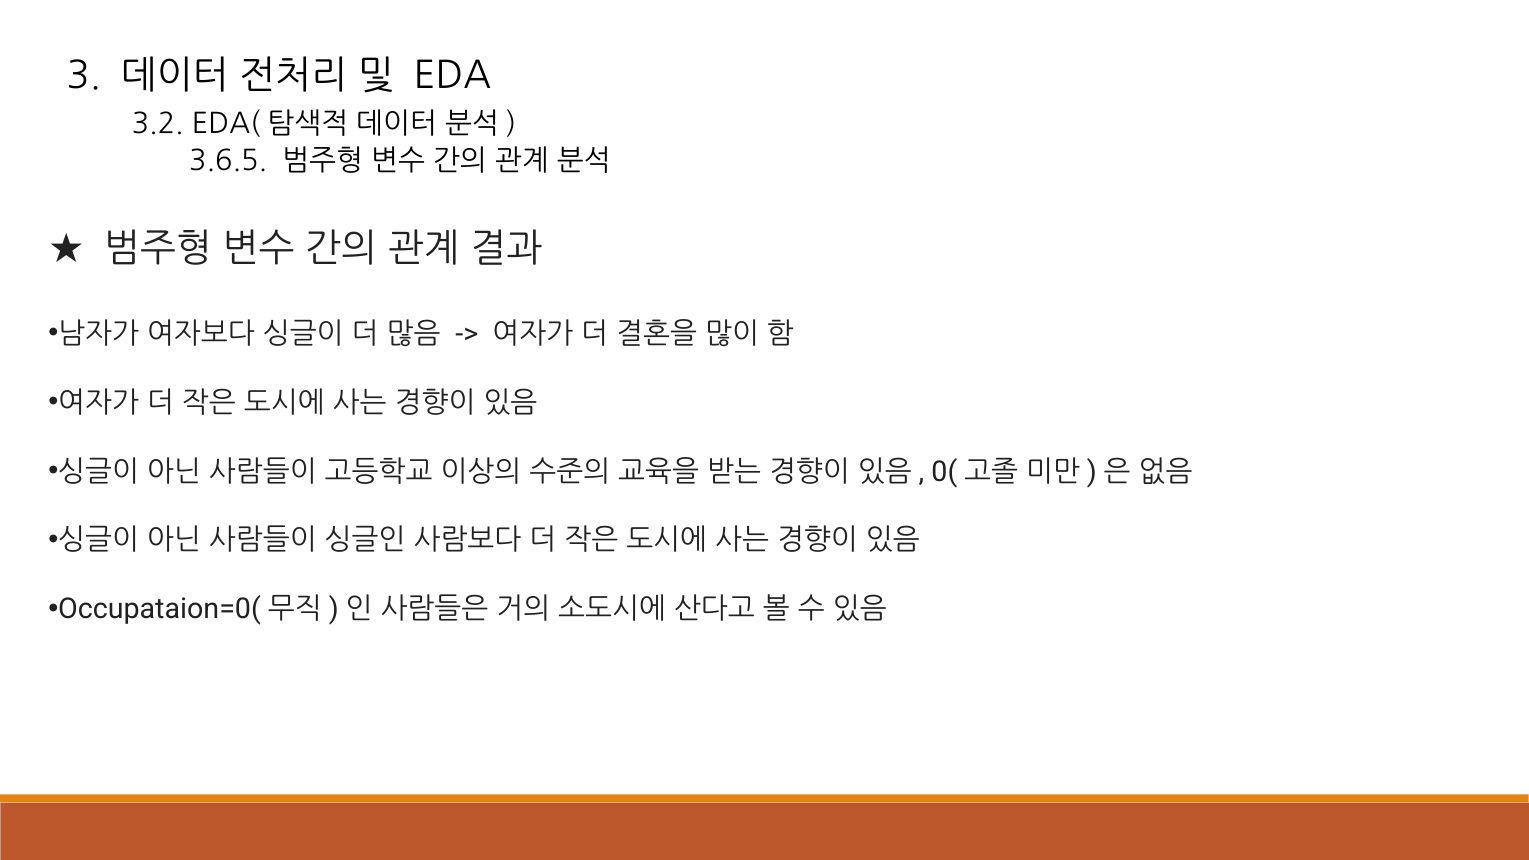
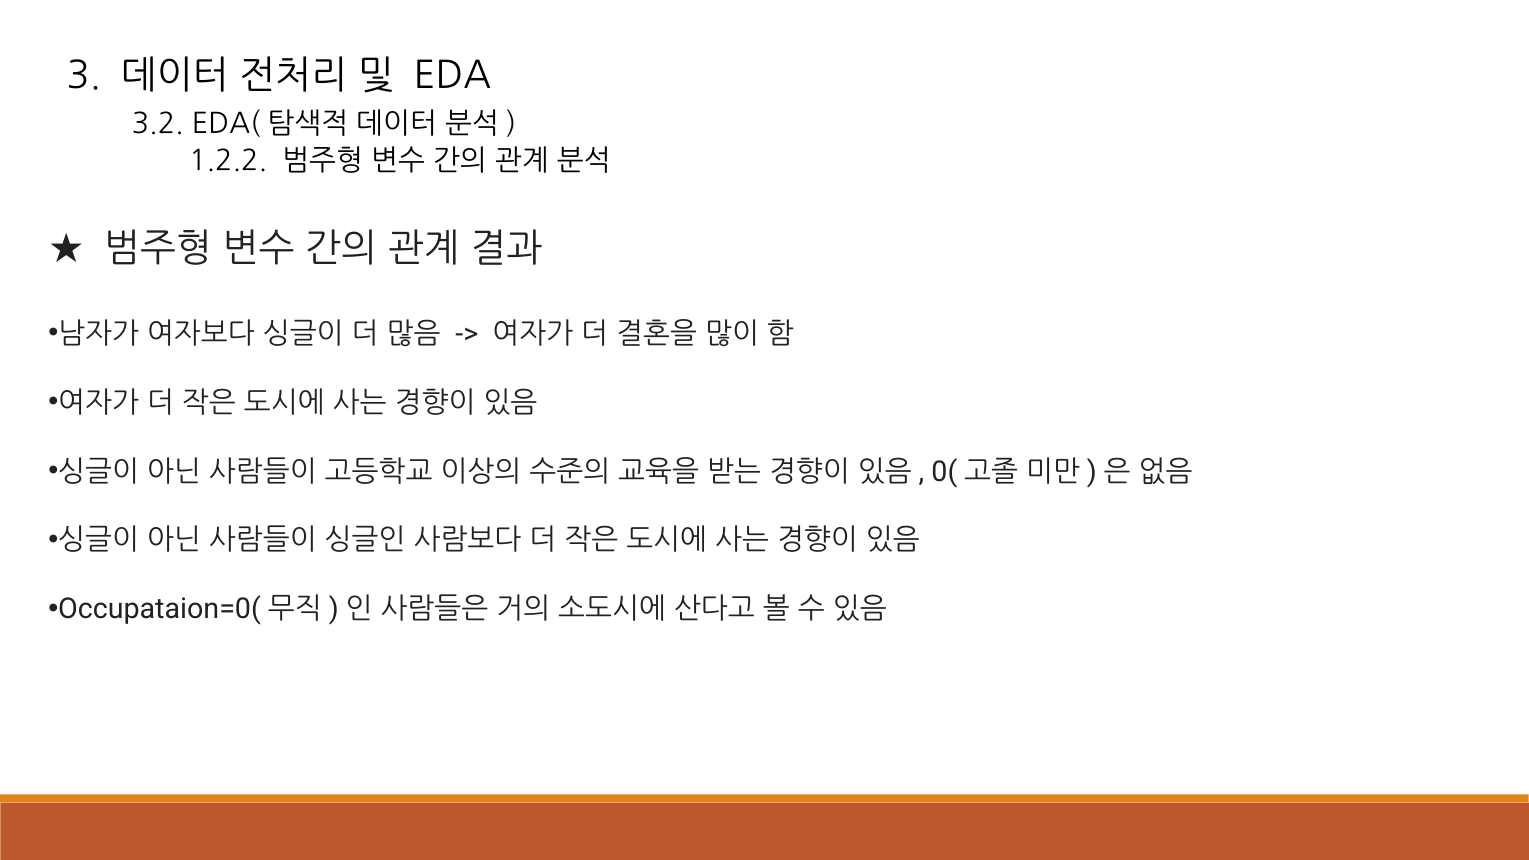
3.6.5: 3.6.5 -> 1.2.2 (228, 161)
